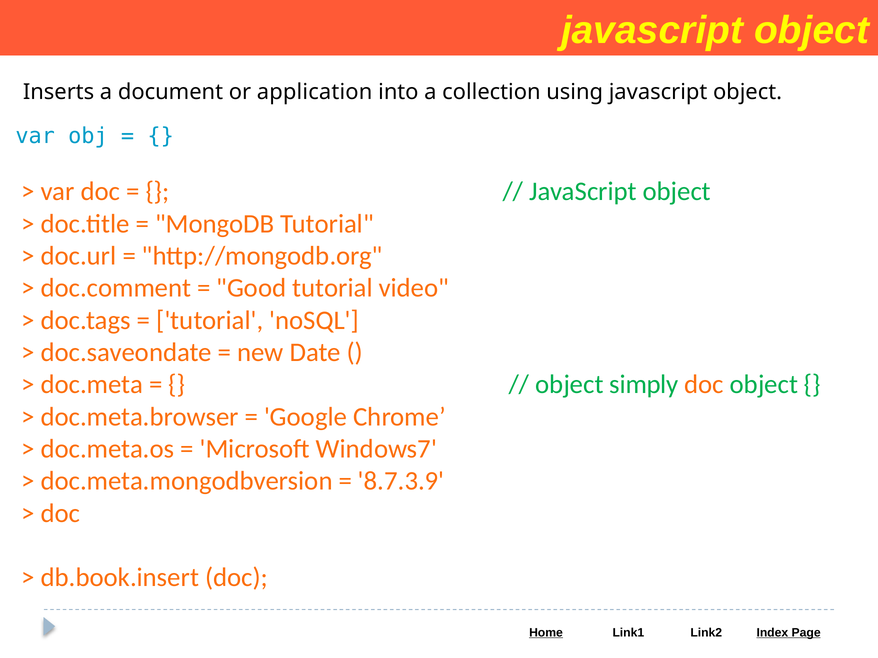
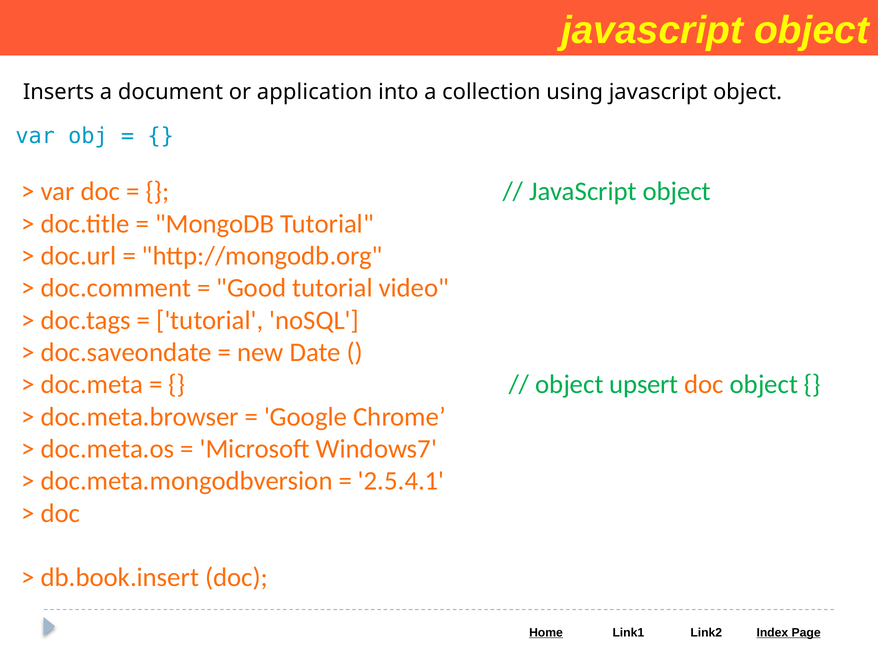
simply: simply -> upsert (644, 385)
8.7.3.9: 8.7.3.9 -> 2.5.4.1 (401, 481)
